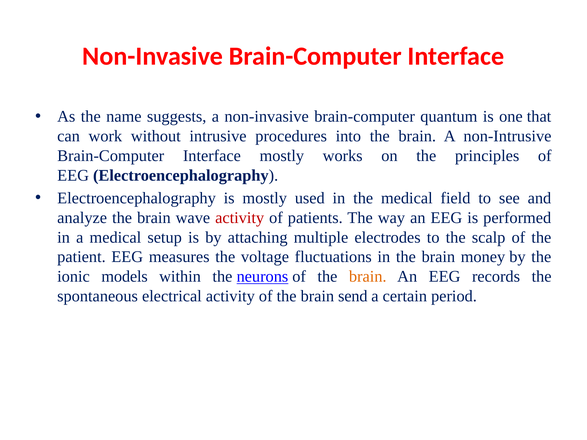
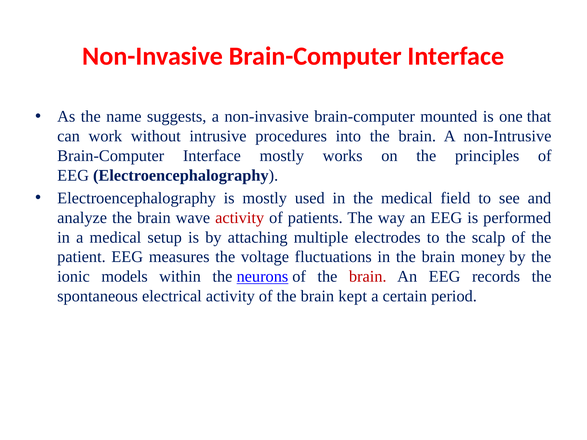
quantum: quantum -> mounted (449, 117)
brain colour: orange -> red (368, 277)
send: send -> kept (353, 296)
